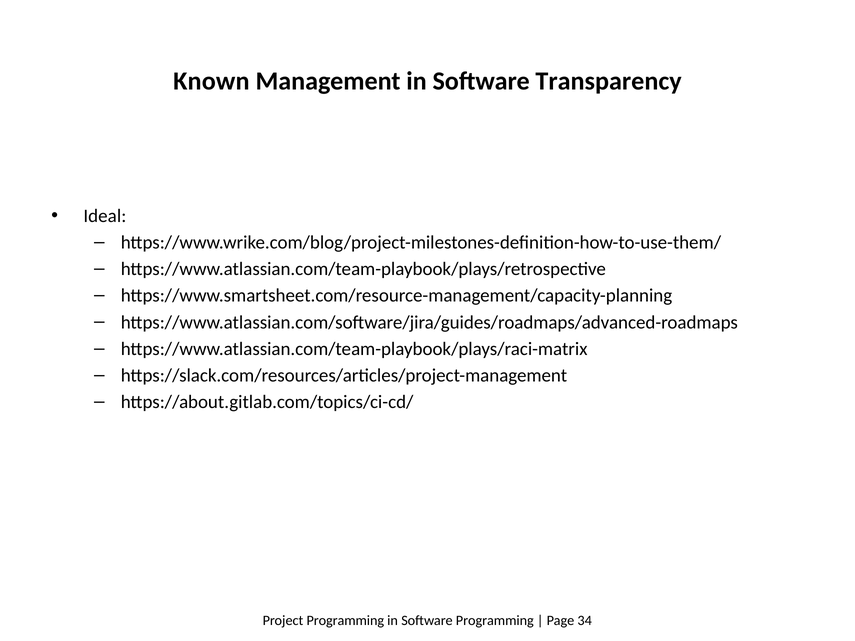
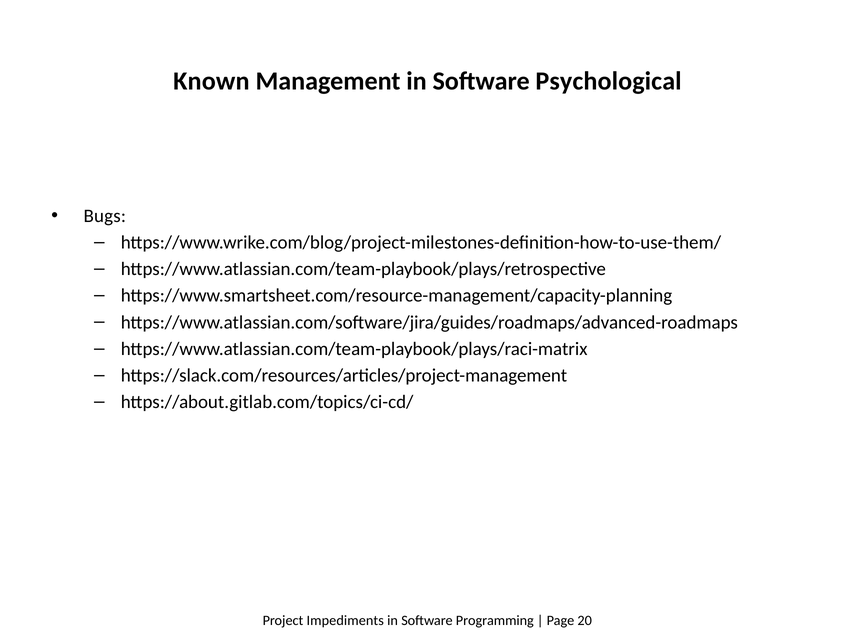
Transparency: Transparency -> Psychological (609, 81)
Ideal: Ideal -> Bugs (105, 216)
Project Programming: Programming -> Impediments (345, 621)
34: 34 -> 20 (585, 621)
